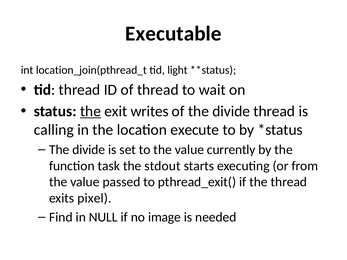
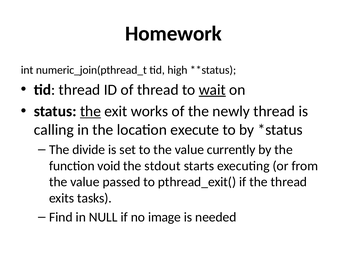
Executable: Executable -> Homework (174, 34)
location_join(pthread_t: location_join(pthread_t -> numeric_join(pthread_t (91, 70)
light: light -> high (177, 70)
wait underline: none -> present (212, 90)
writes: writes -> works (150, 111)
of the divide: divide -> newly (231, 111)
task: task -> void (109, 166)
pixel: pixel -> tasks (95, 198)
